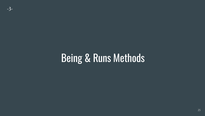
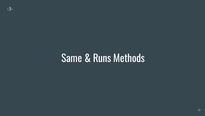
Being: Being -> Same (72, 58)
